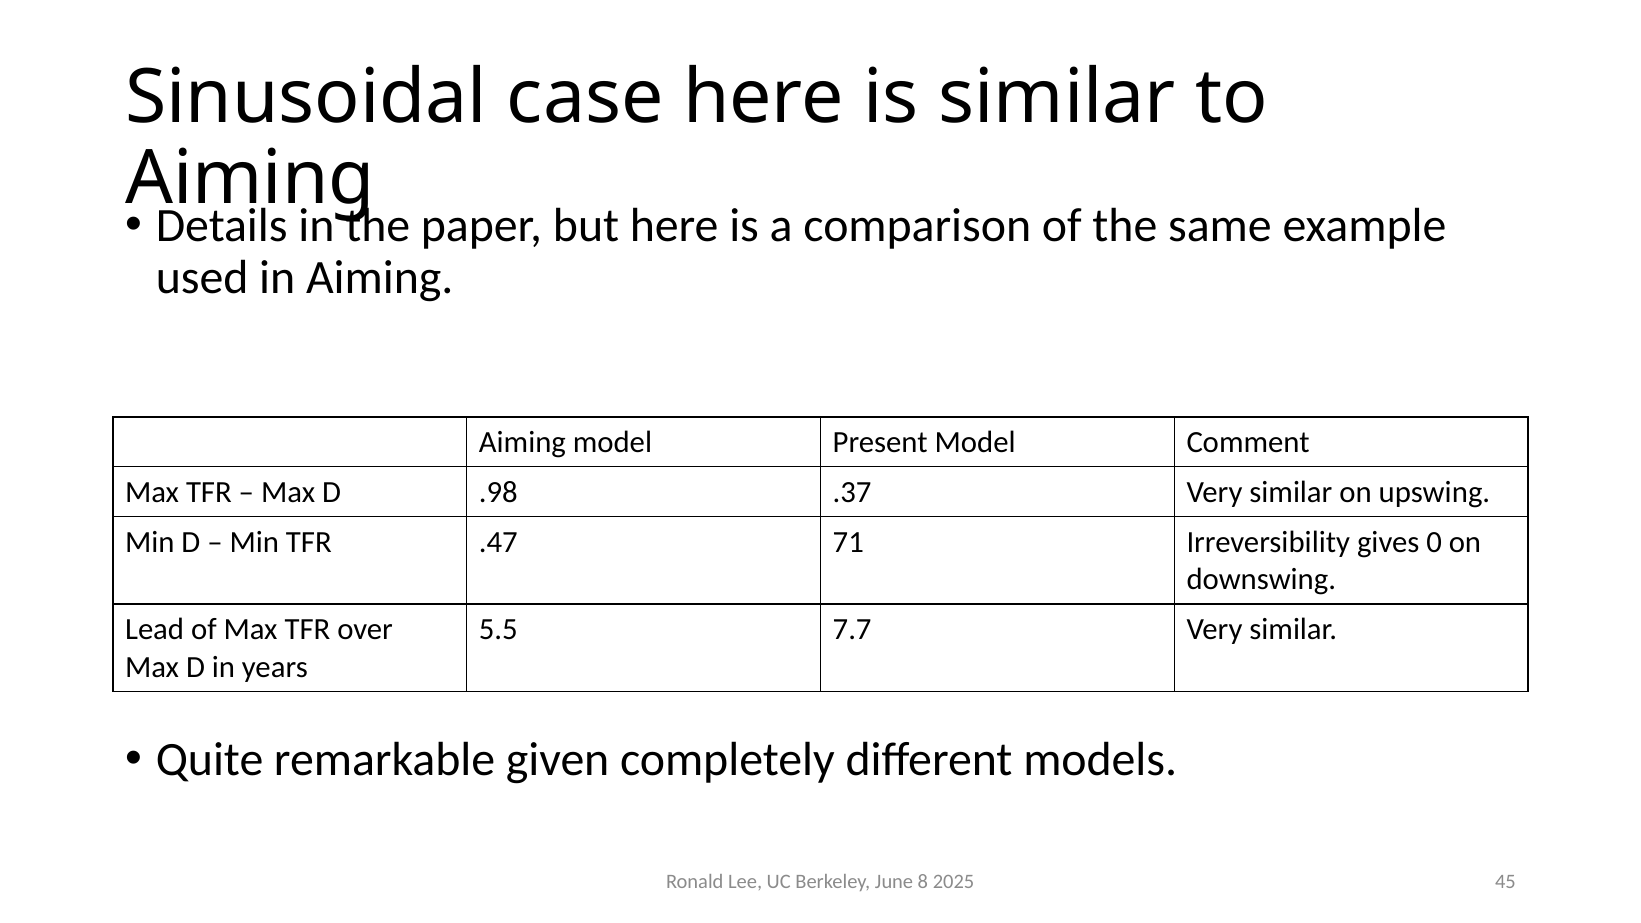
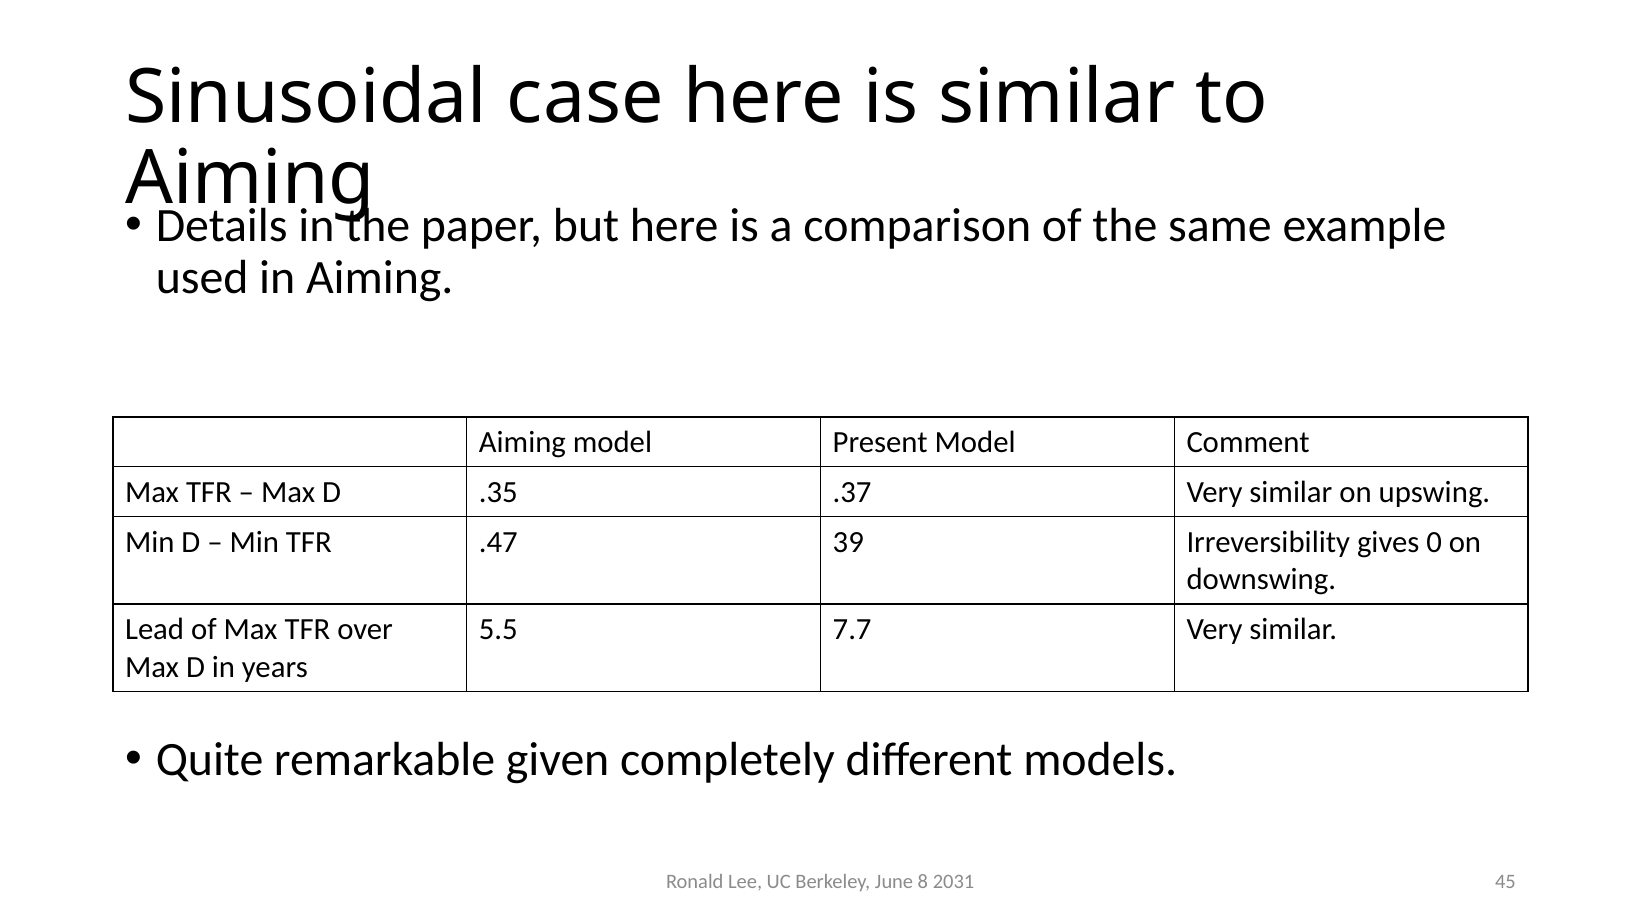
.98: .98 -> .35 (498, 492)
71: 71 -> 39 (848, 542)
2025: 2025 -> 2031 (954, 881)
